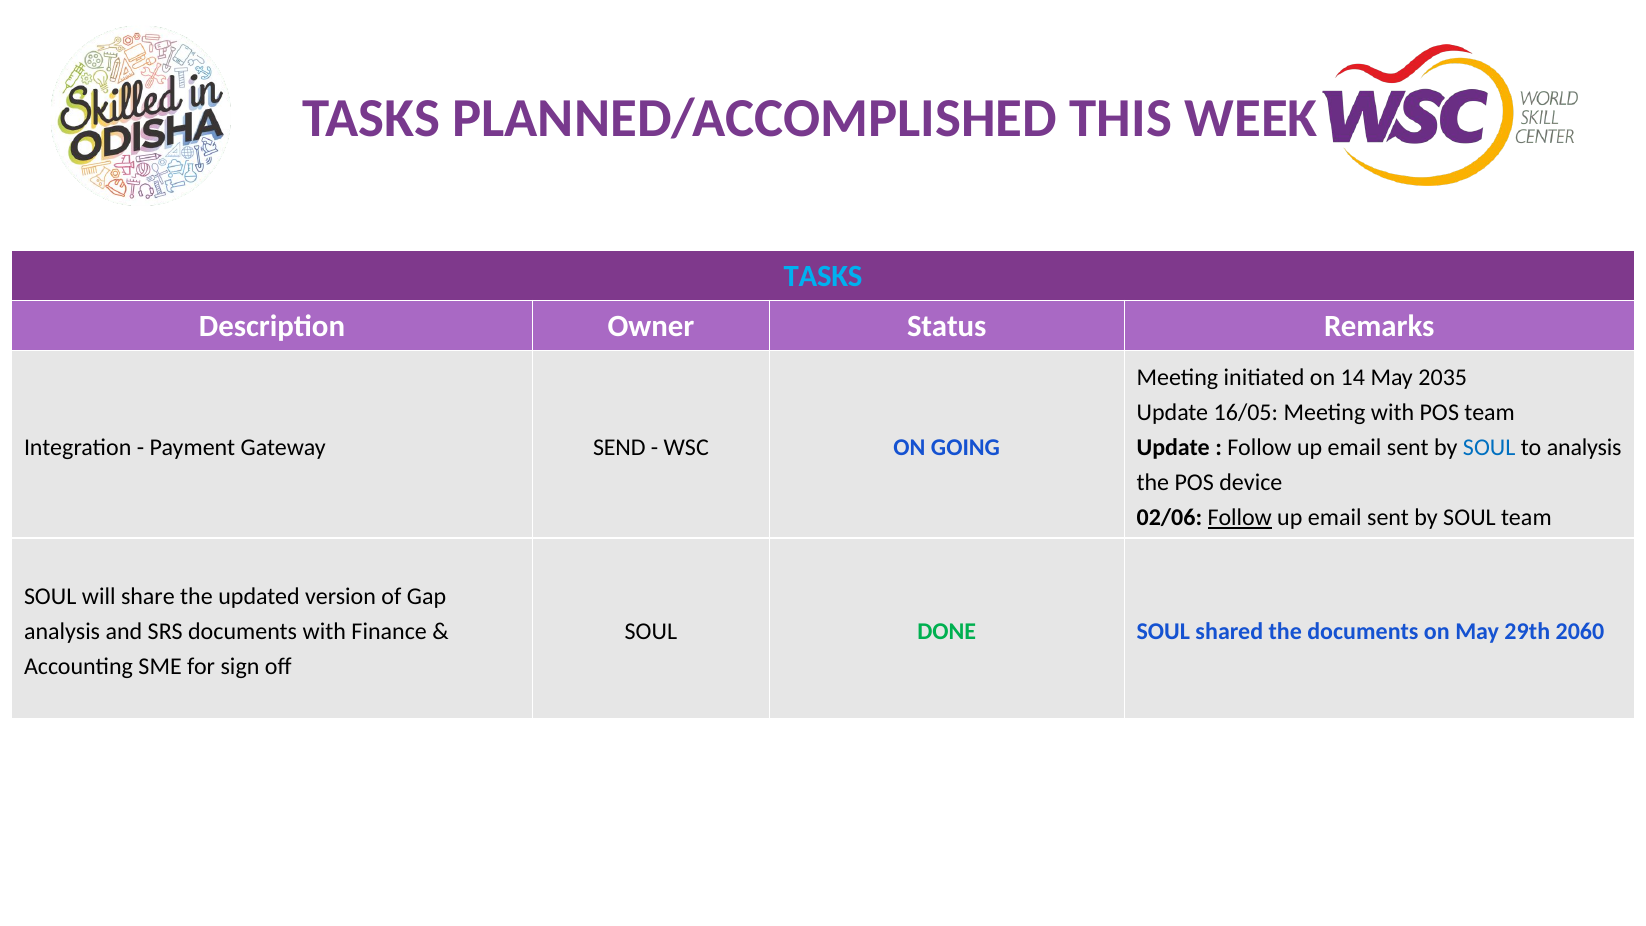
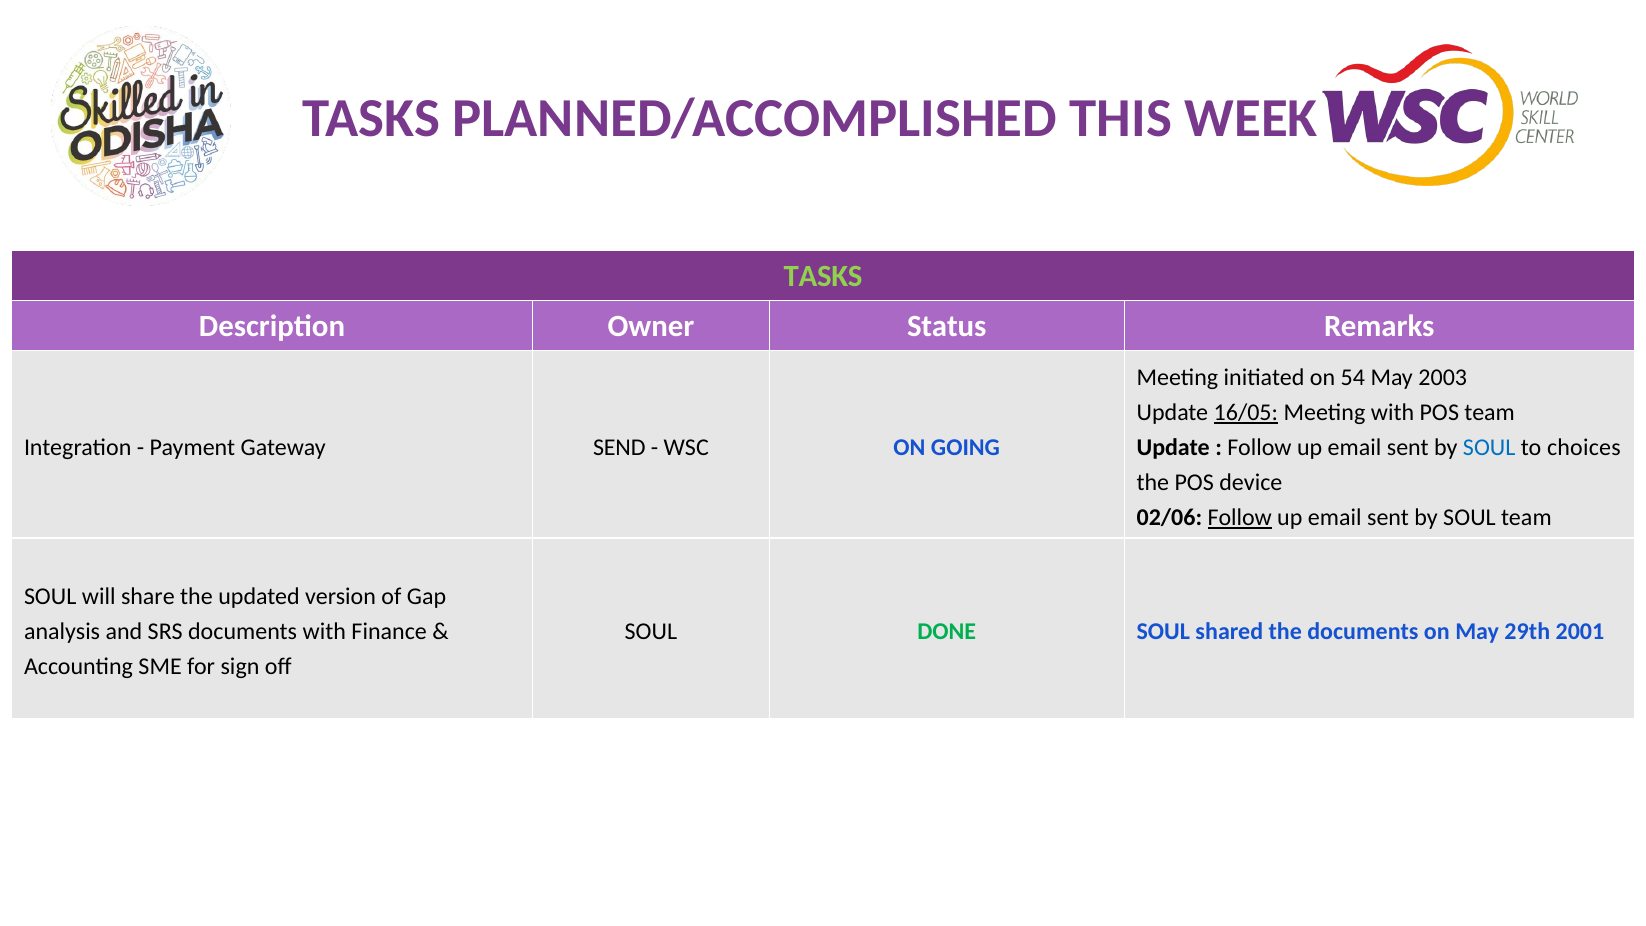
TASKS colour: light blue -> light green (823, 276)
14: 14 -> 54 (1353, 377)
2035: 2035 -> 2003 (1443, 377)
16/05 underline: none -> present (1246, 412)
to analysis: analysis -> choices (1584, 448)
2060: 2060 -> 2001 (1580, 631)
